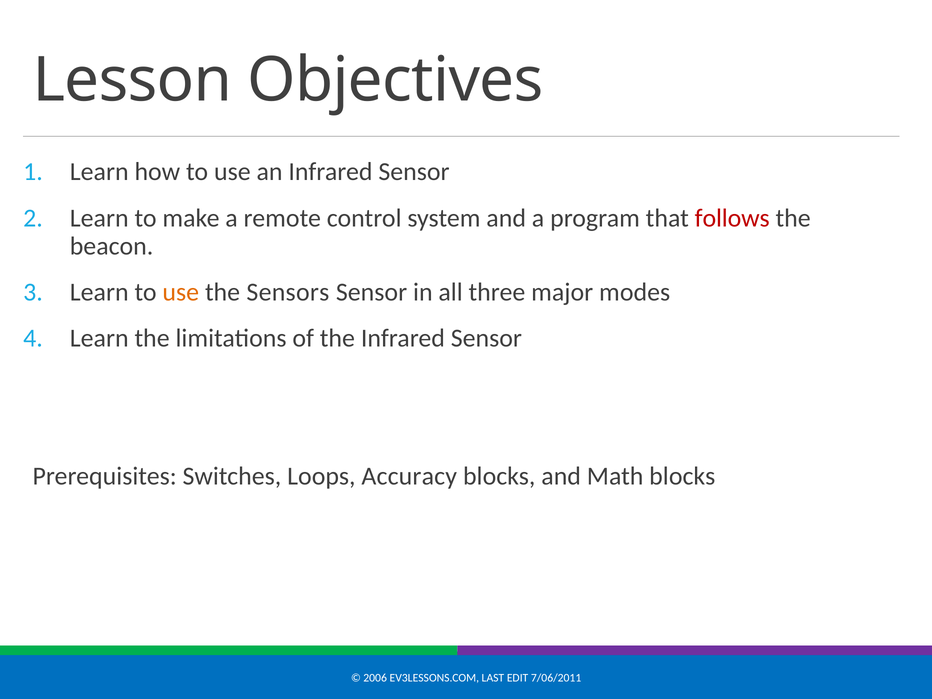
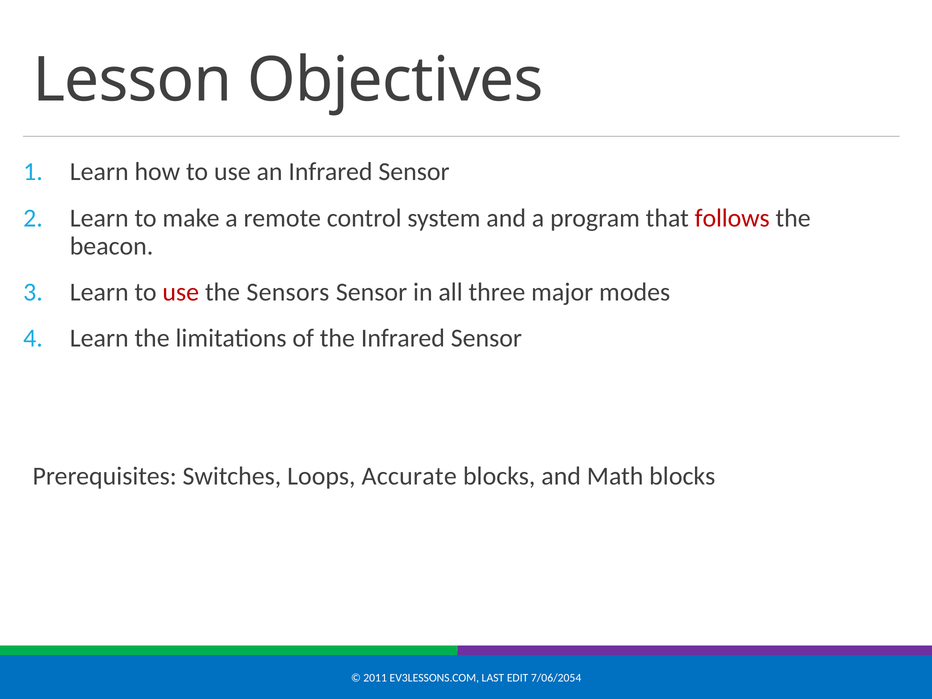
use colour: orange -> red (181, 292)
Accuracy: Accuracy -> Accurate (409, 476)
2006: 2006 -> 2011 (375, 678)
7/06/2011: 7/06/2011 -> 7/06/2054 (556, 678)
